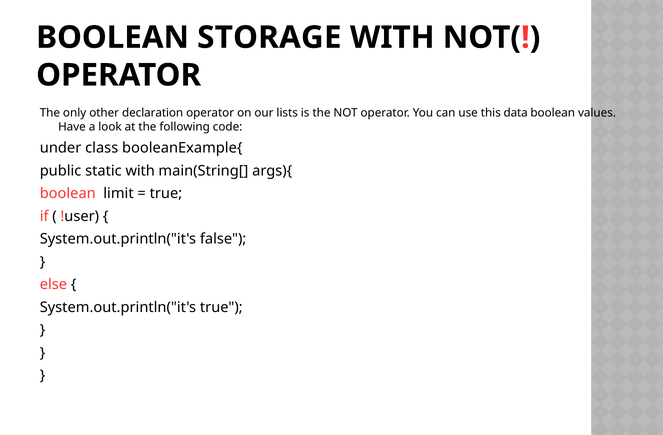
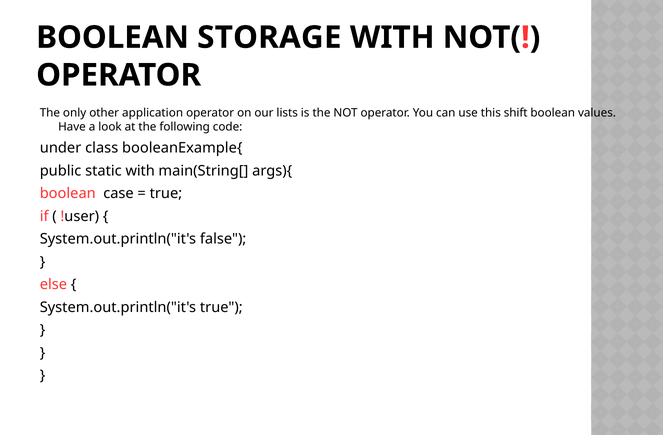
declaration: declaration -> application (153, 113)
data: data -> shift (516, 113)
limit: limit -> case (119, 193)
